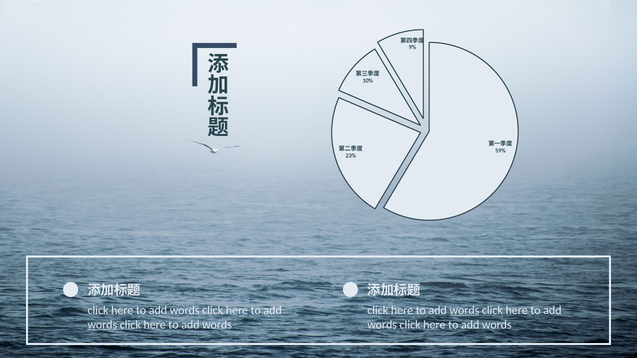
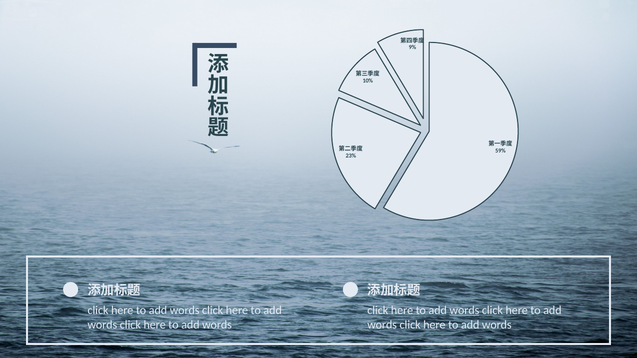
words underline: present -> none (102, 325)
